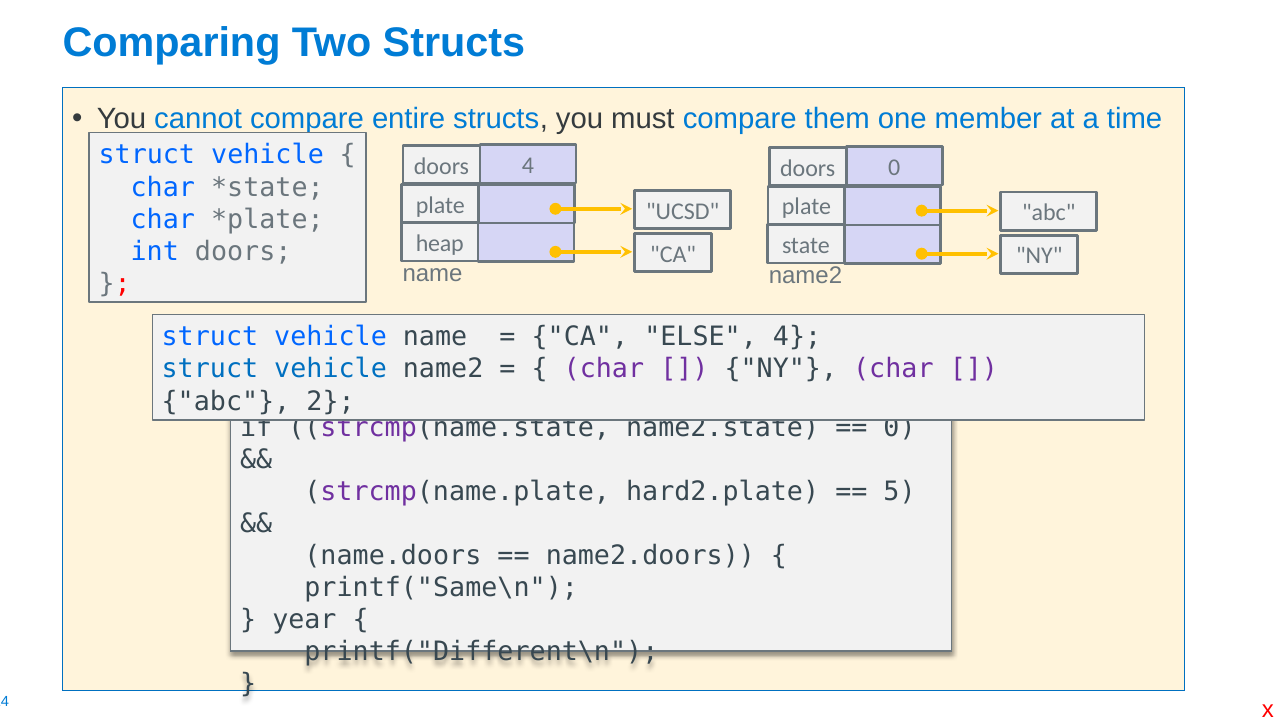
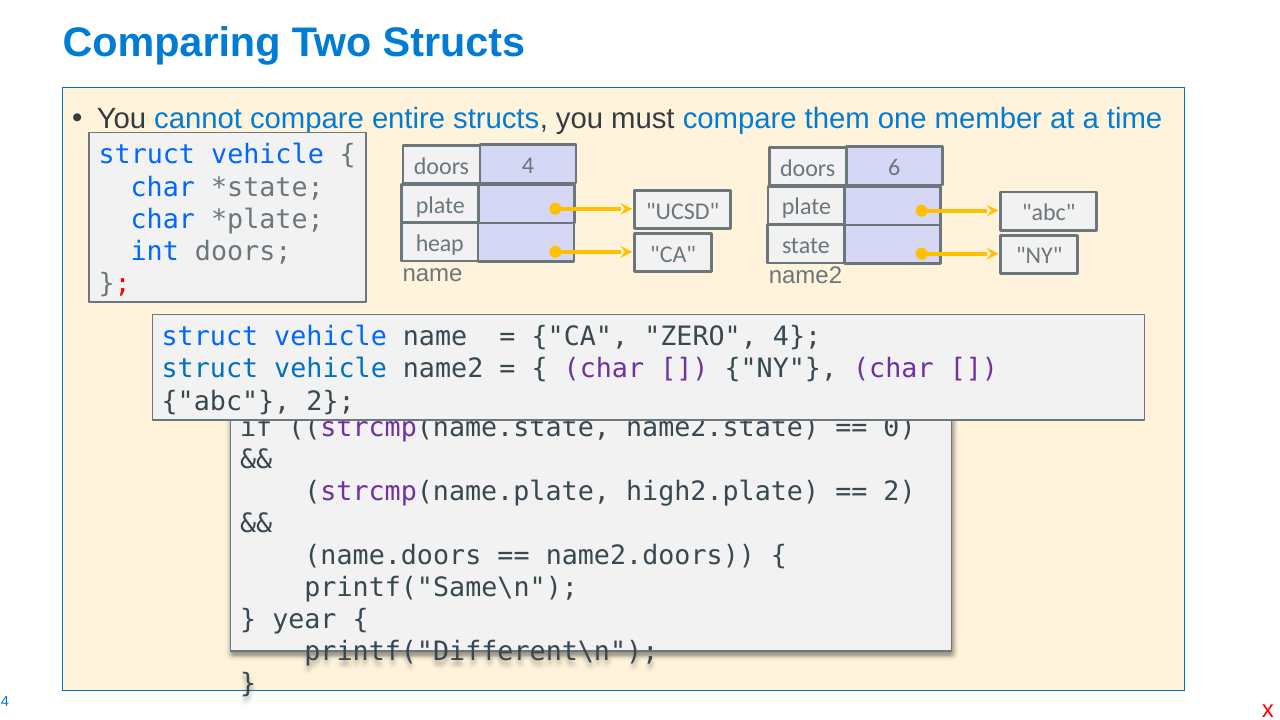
doors 0: 0 -> 6 (894, 167)
ELSE: ELSE -> ZERO (701, 337)
hard2.plate: hard2.plate -> high2.plate (723, 492)
5: 5 -> 2 (900, 492)
